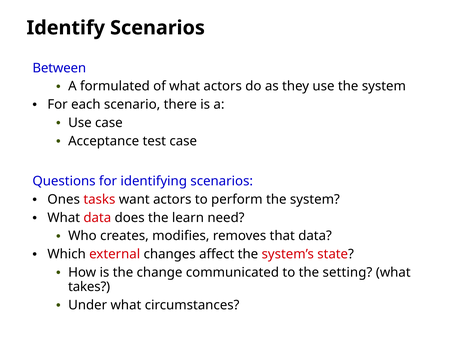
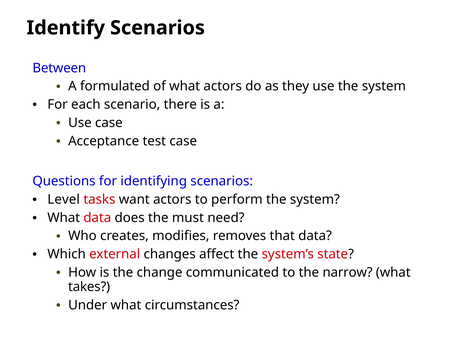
Ones: Ones -> Level (64, 199)
learn: learn -> must (188, 218)
setting: setting -> narrow (348, 272)
